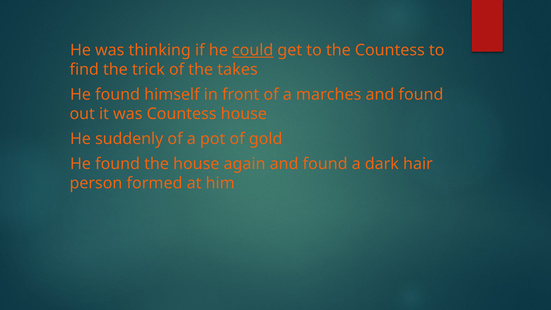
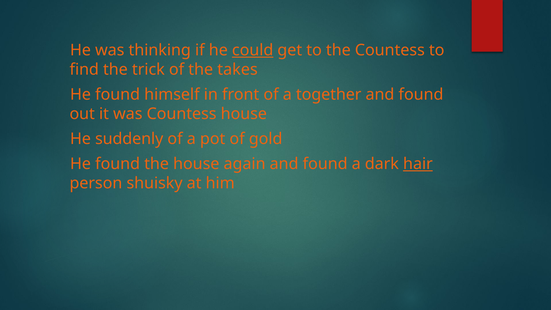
marches: marches -> together (329, 95)
hair underline: none -> present (418, 164)
formed: formed -> shuisky (155, 183)
